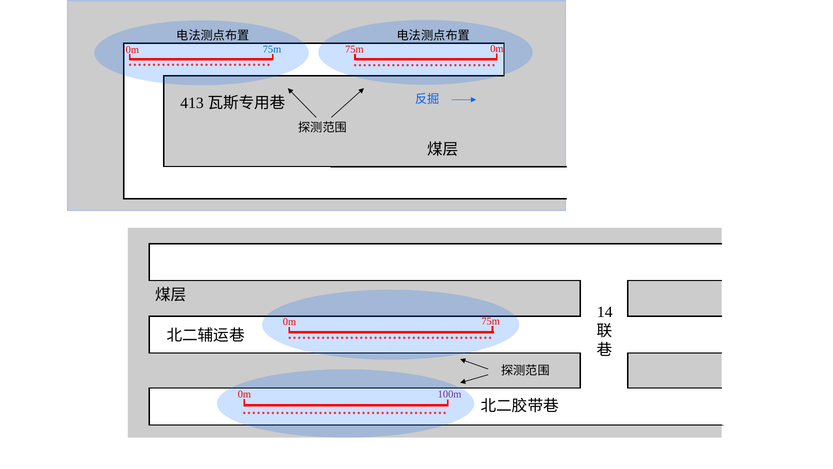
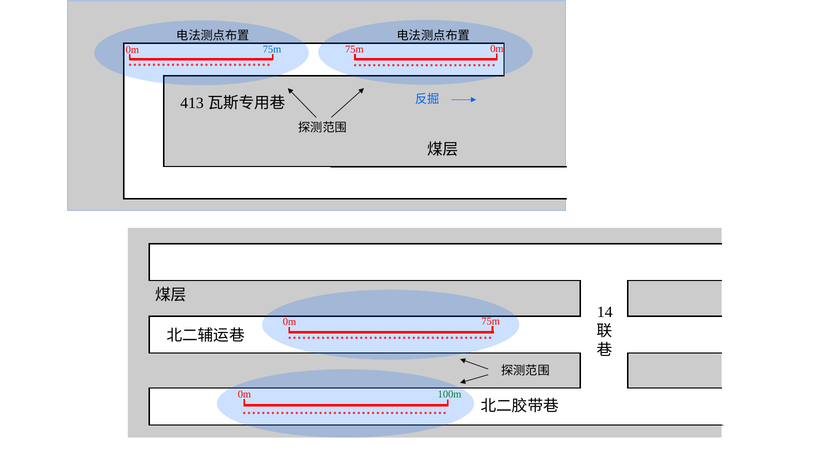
100m colour: purple -> green (450, 394)
